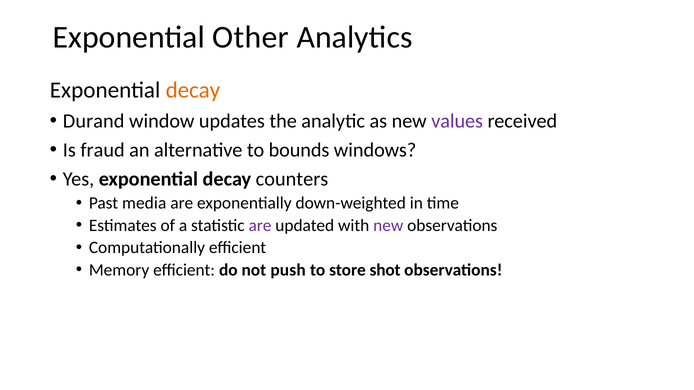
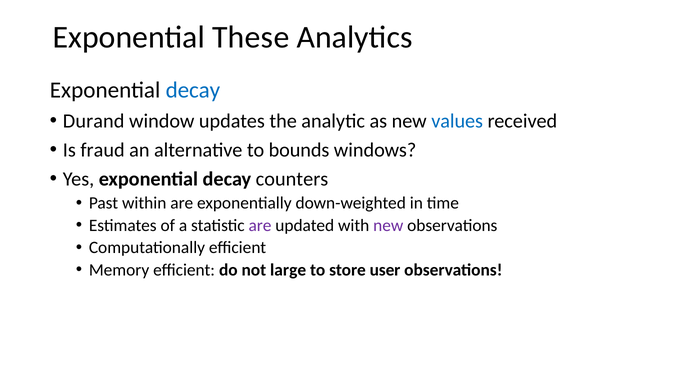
Other: Other -> These (251, 37)
decay colour: orange -> blue (193, 90)
values colour: purple -> blue (457, 121)
media: media -> within (144, 203)
push: push -> large (288, 270)
shot: shot -> user (385, 270)
